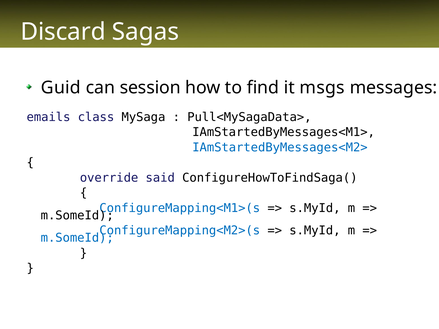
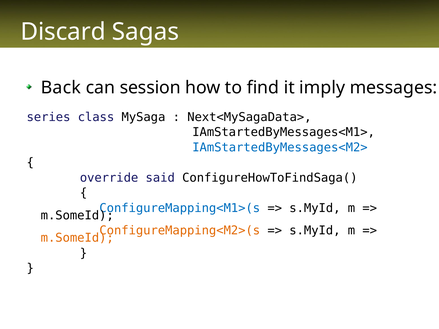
Guid: Guid -> Back (61, 88)
msgs: msgs -> imply (322, 88)
emails: emails -> series (49, 117)
Pull<MySagaData>: Pull<MySagaData> -> Next<MySagaData> (249, 117)
ConfigureMapping<M2>(s colour: blue -> orange (180, 231)
m.SomeId colour: blue -> orange (77, 238)
